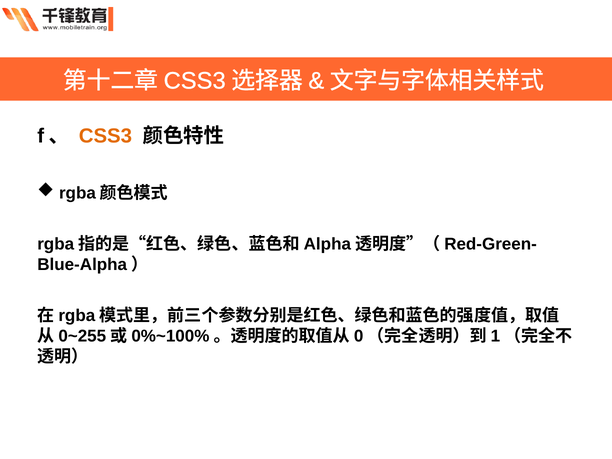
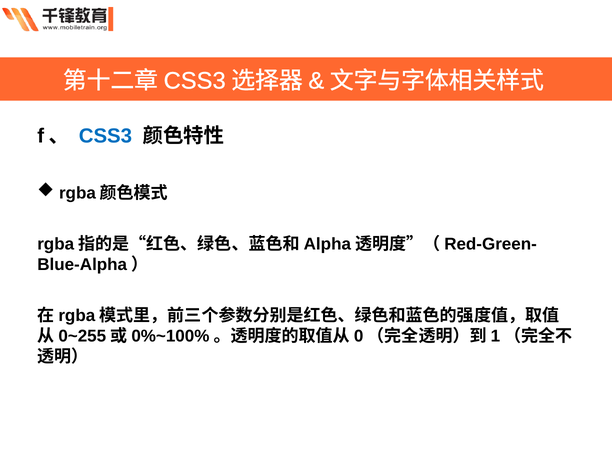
CSS3 colour: orange -> blue (105, 136)
